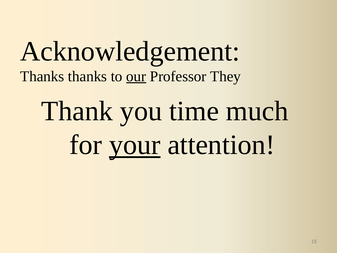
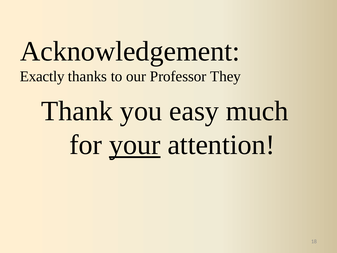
Thanks: Thanks -> Exactly (42, 76)
our underline: present -> none (136, 76)
time: time -> easy (194, 111)
